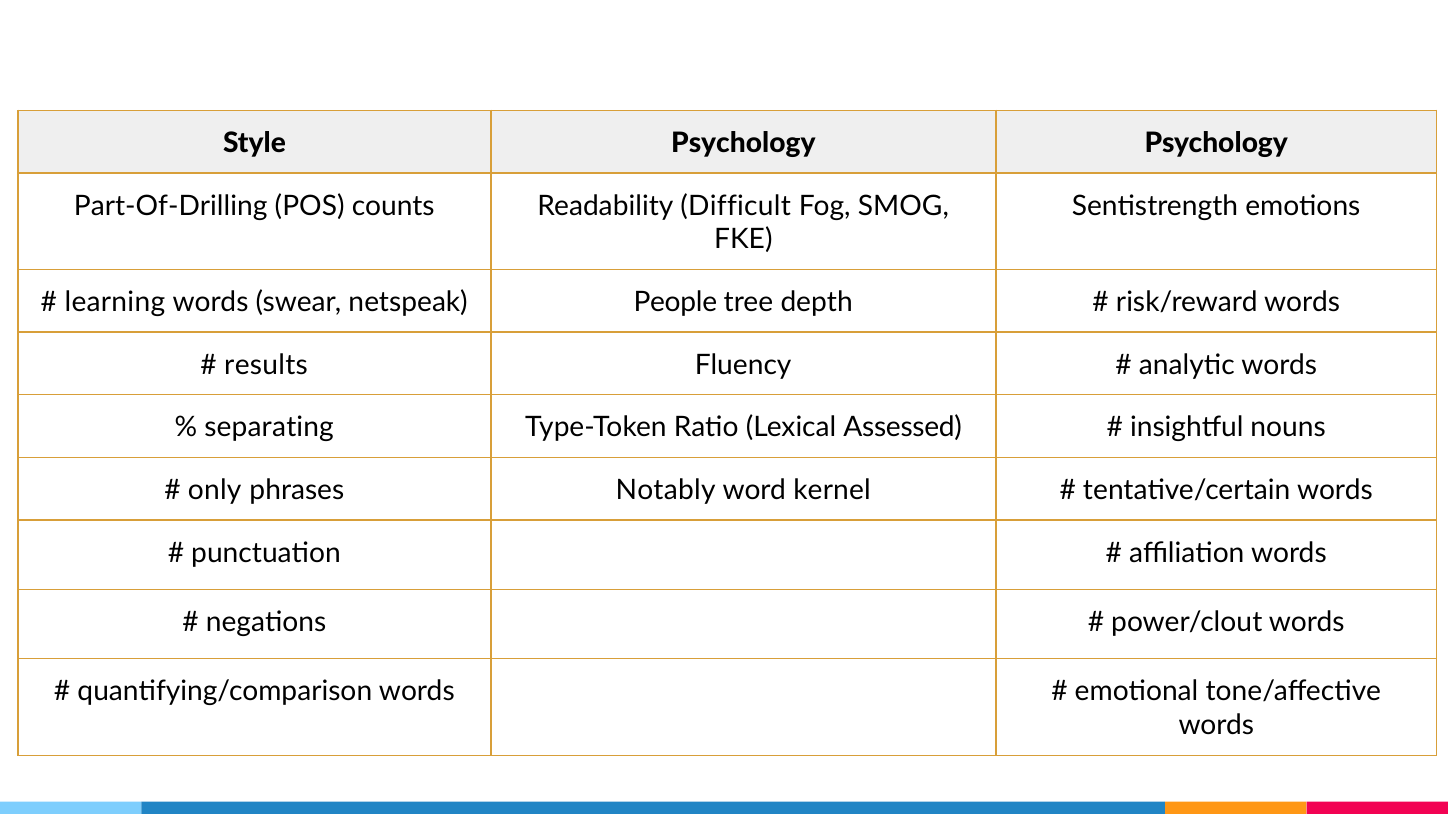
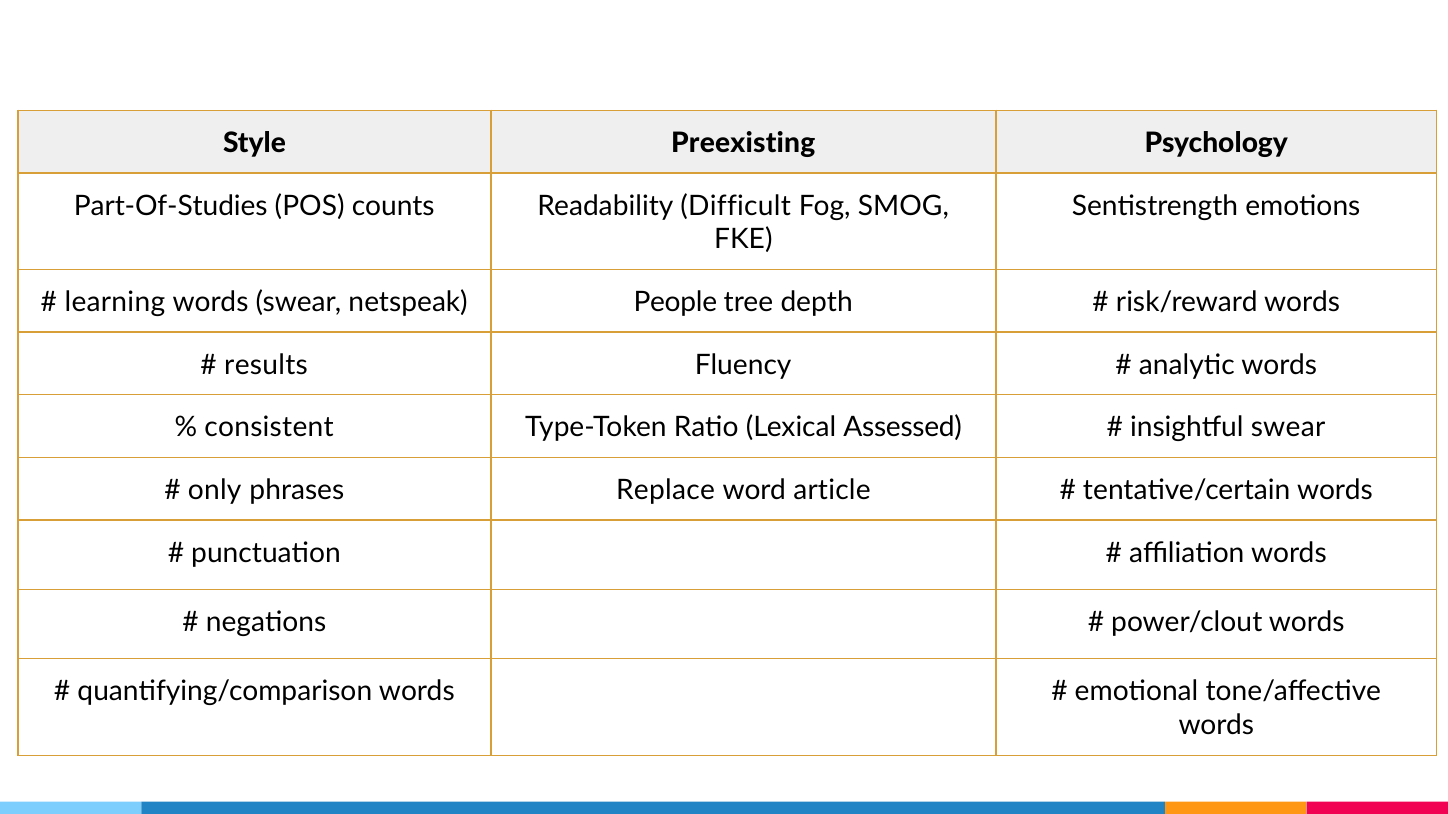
Style Psychology: Psychology -> Preexisting (743, 143)
Part-Of-Drilling: Part-Of-Drilling -> Part-Of-Studies (171, 206)
separating: separating -> consistent (269, 428)
insightful nouns: nouns -> swear (1288, 428)
Notably: Notably -> Replace (666, 491)
kernel: kernel -> article (832, 491)
